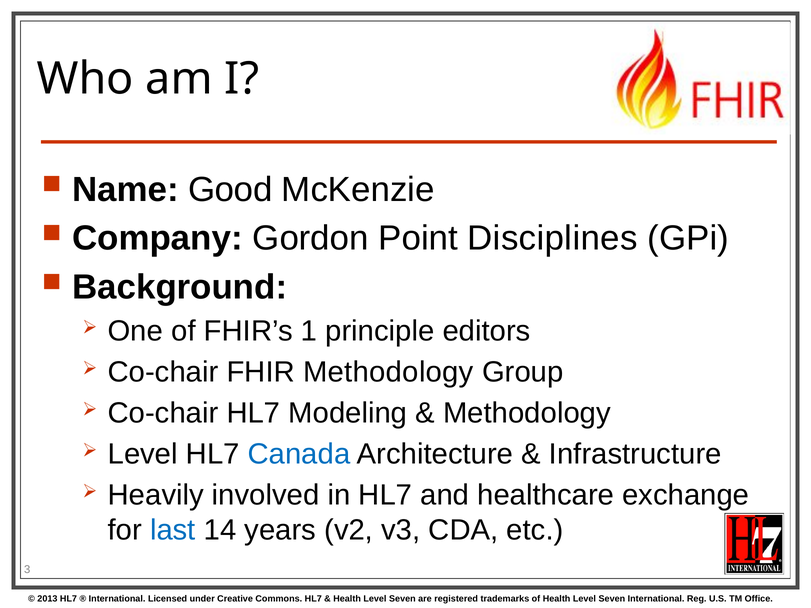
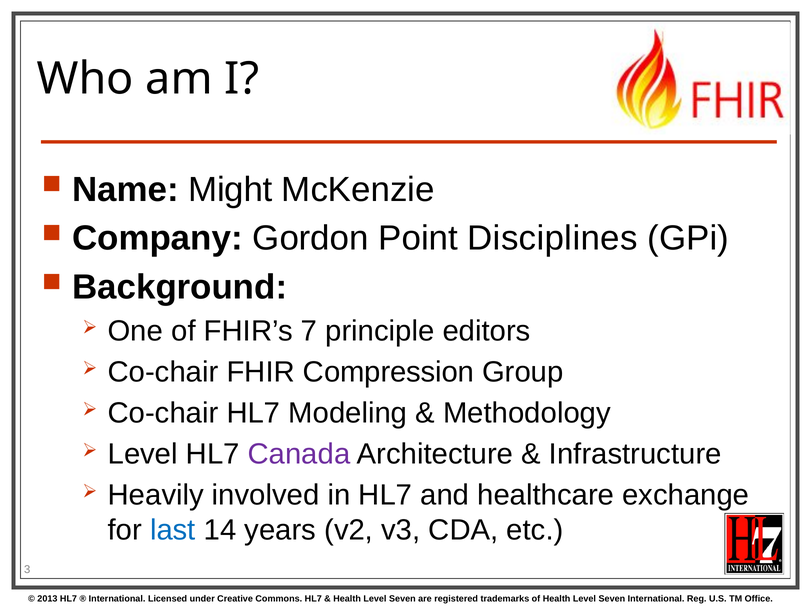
Good: Good -> Might (230, 190)
1: 1 -> 7 (309, 331)
FHIR Methodology: Methodology -> Compression (389, 372)
Canada colour: blue -> purple (299, 454)
